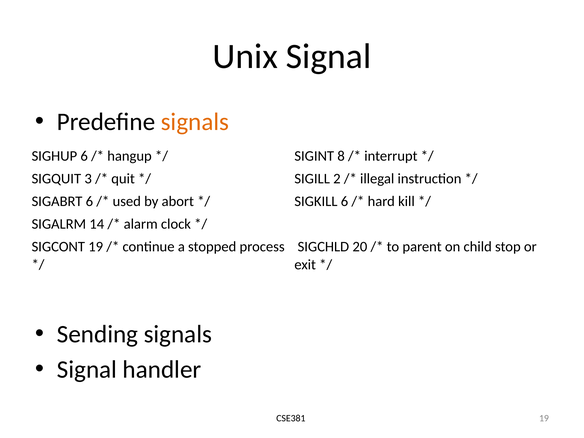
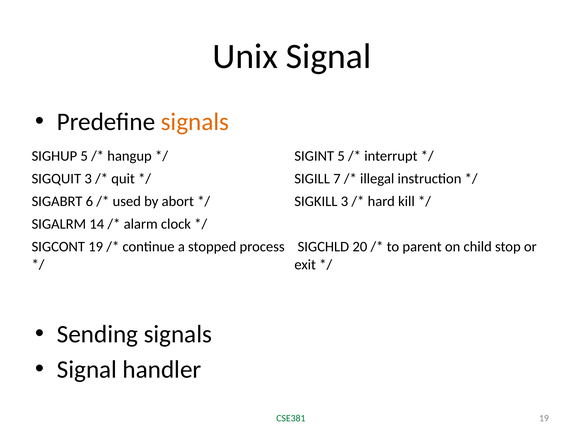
SIGHUP 6: 6 -> 5 (84, 156)
SIGINT 8: 8 -> 5 (341, 156)
2: 2 -> 7 (337, 179)
SIGKILL 6: 6 -> 3 (344, 201)
CSE381 colour: black -> green (291, 418)
